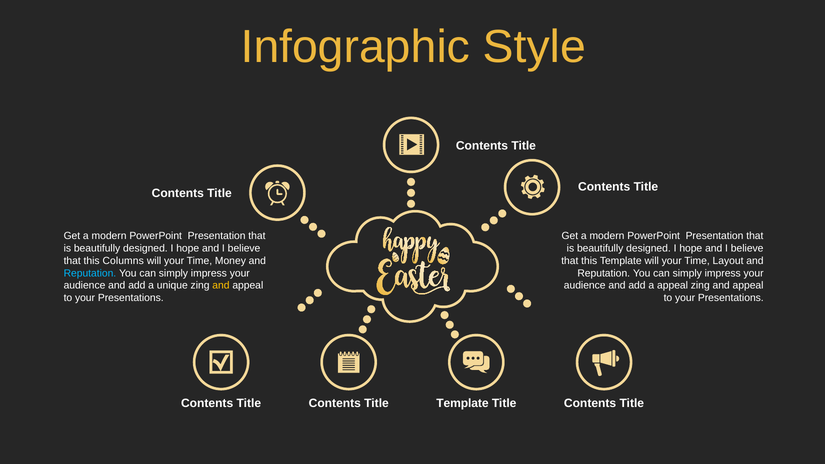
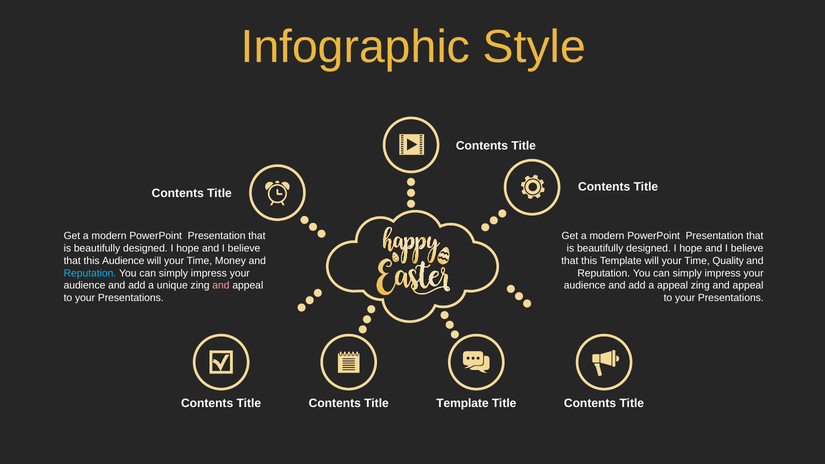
this Columns: Columns -> Audience (123, 261)
Layout: Layout -> Quality (728, 261)
and colour: yellow -> pink (221, 286)
